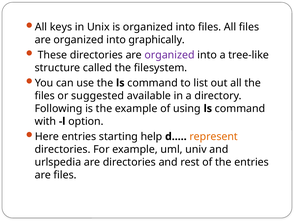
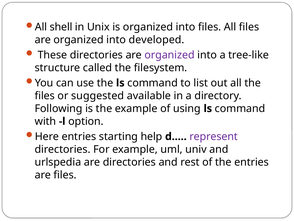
keys: keys -> shell (61, 27)
graphically: graphically -> developed (157, 40)
represent colour: orange -> purple (214, 136)
